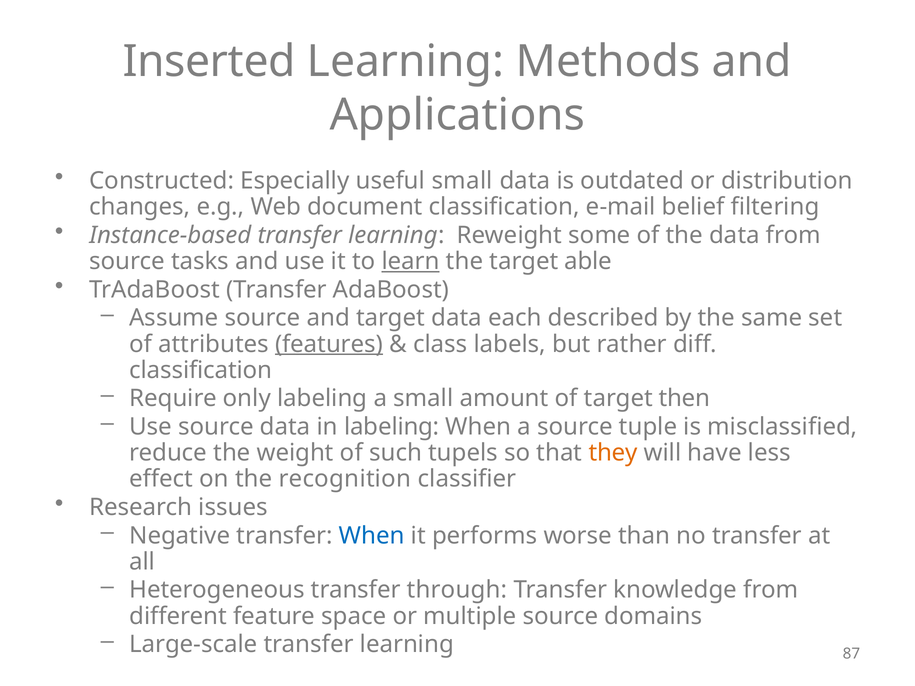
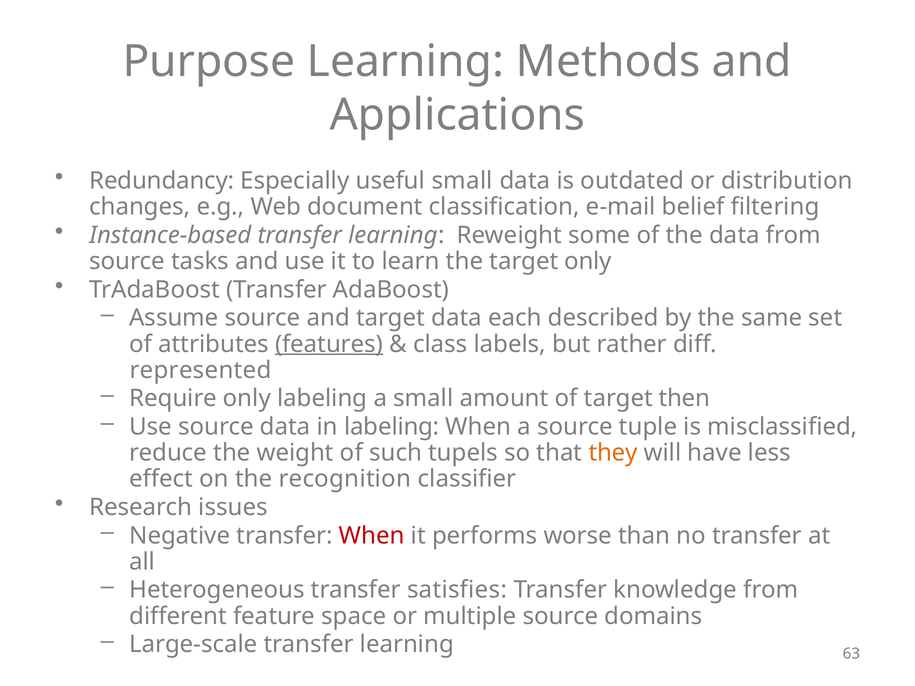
Inserted: Inserted -> Purpose (209, 62)
Constructed: Constructed -> Redundancy (162, 181)
learn underline: present -> none (411, 261)
target able: able -> only (588, 261)
classification: classification -> represented (201, 370)
When colour: blue -> red (372, 536)
through: through -> satisfies (457, 590)
87: 87 -> 63 (851, 654)
